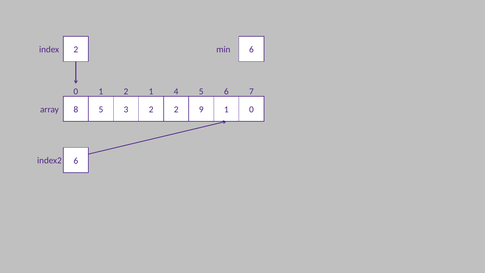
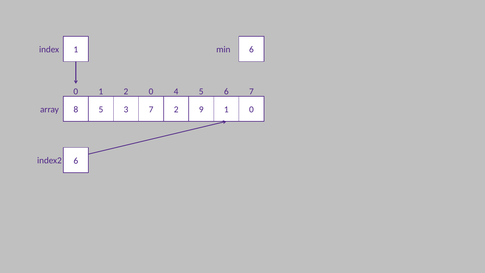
index 2: 2 -> 1 (76, 50)
2 1: 1 -> 0 (151, 92)
3 2: 2 -> 7 (151, 109)
